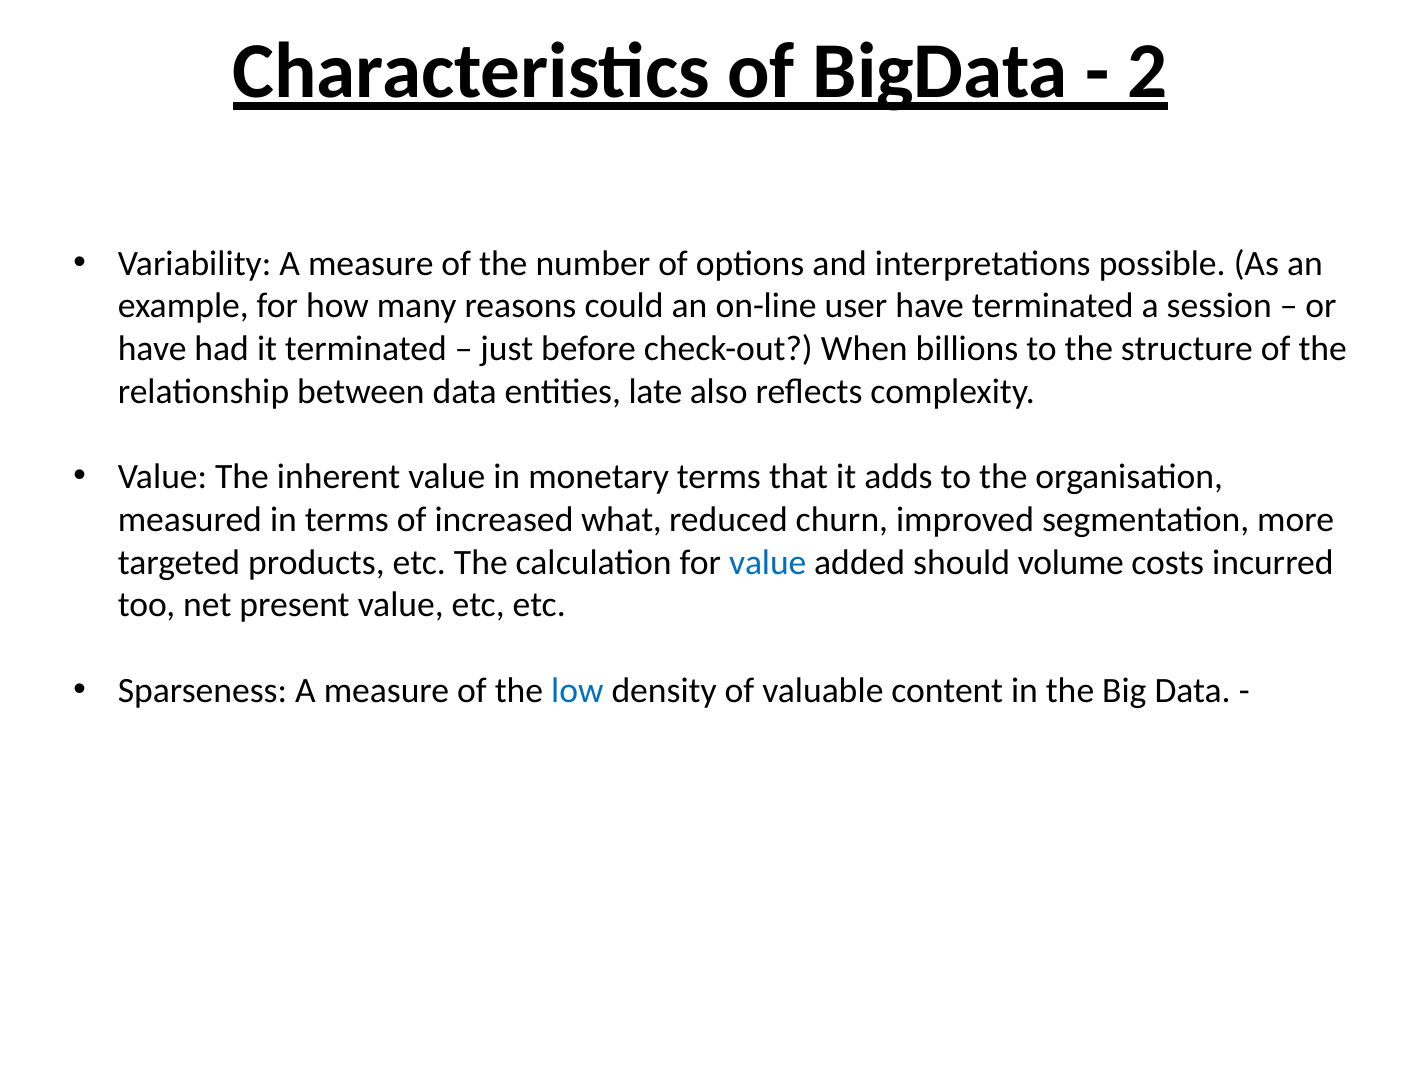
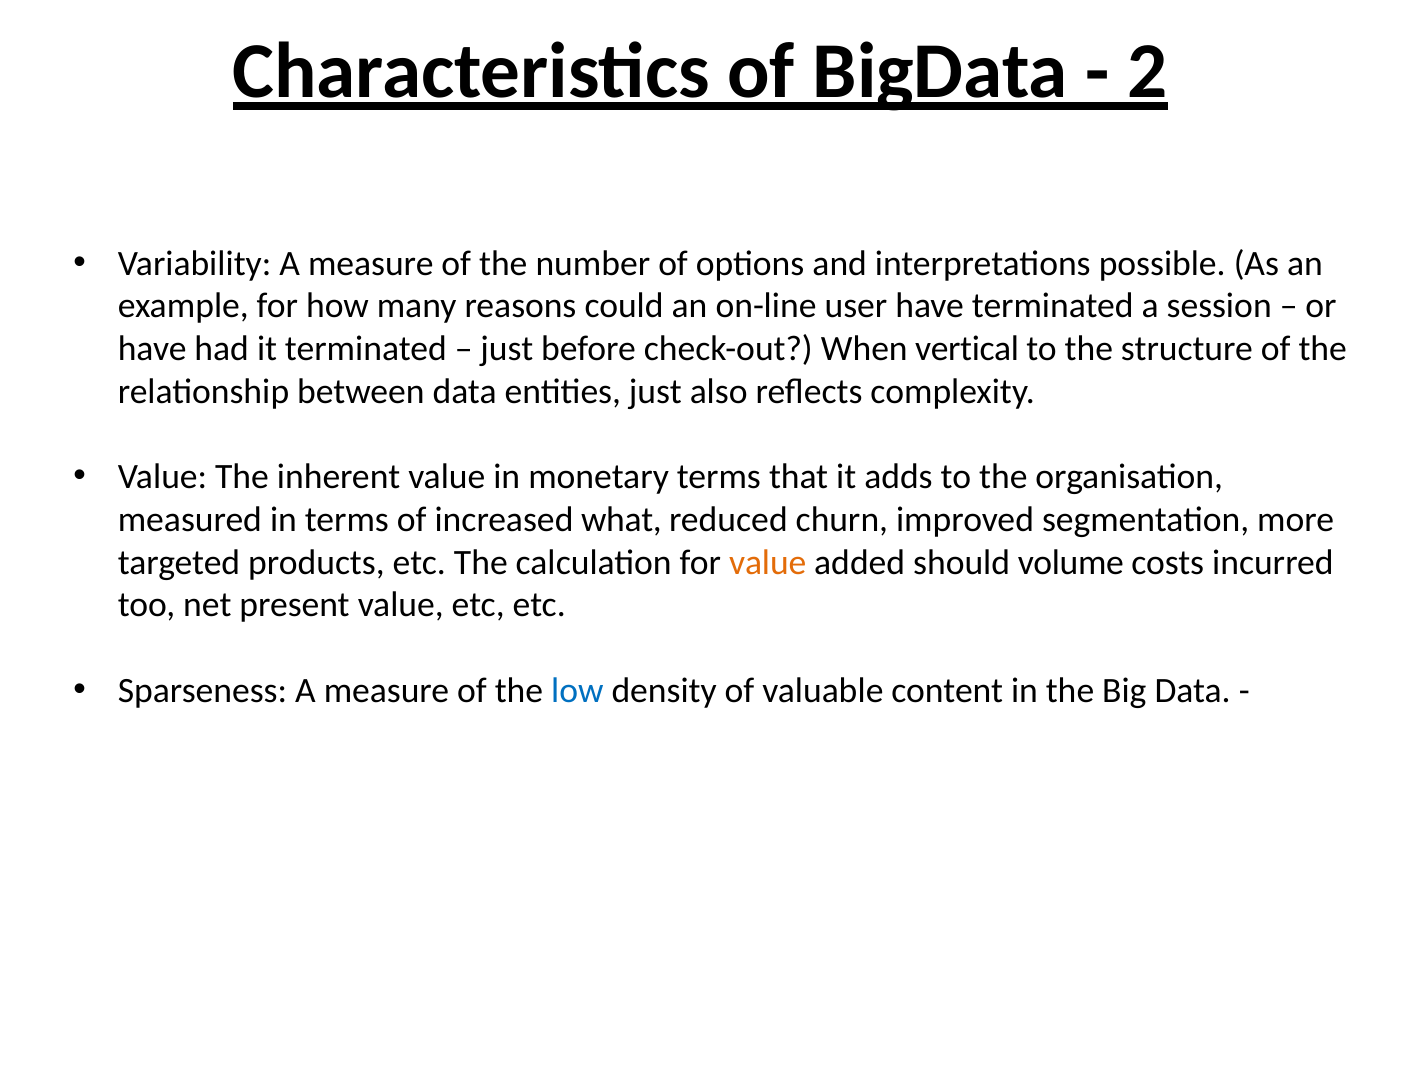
billions: billions -> vertical (967, 349)
entities late: late -> just (655, 392)
value colour: blue -> orange (768, 563)
